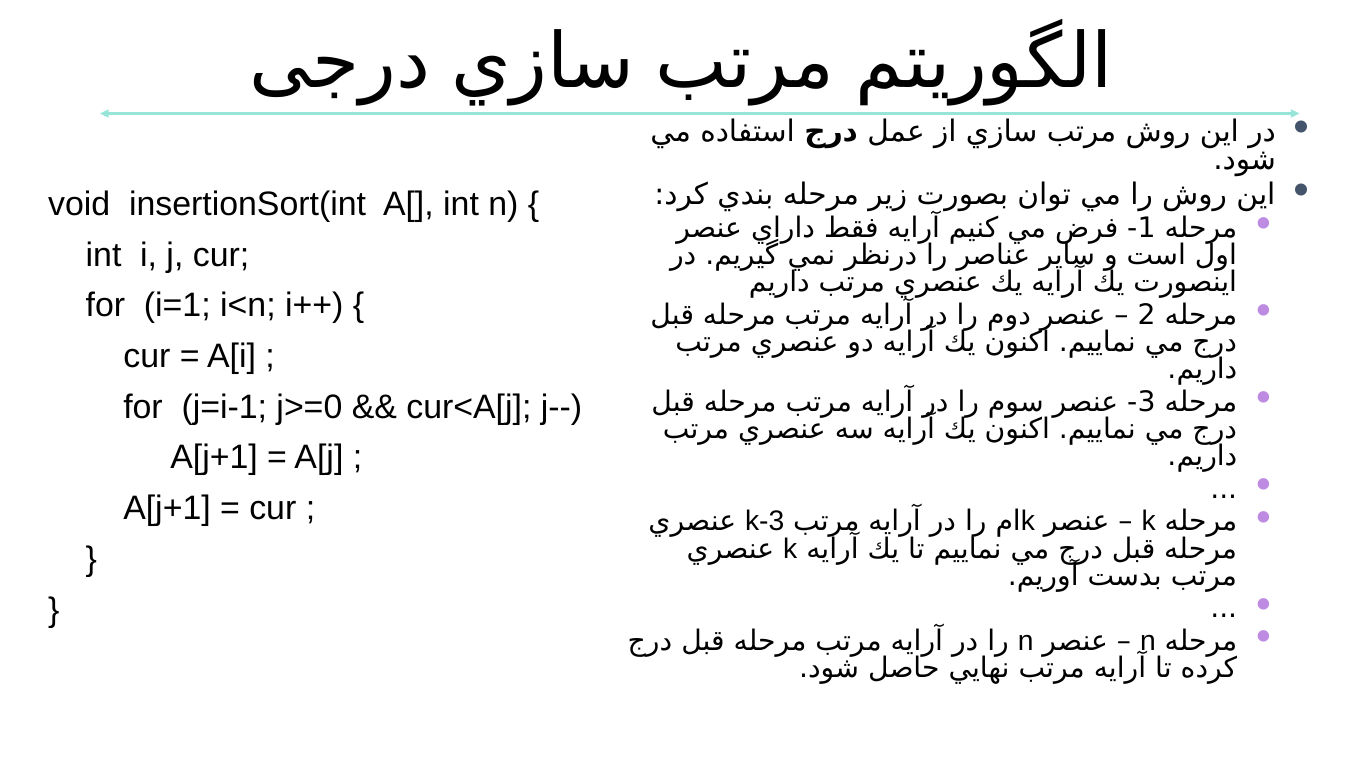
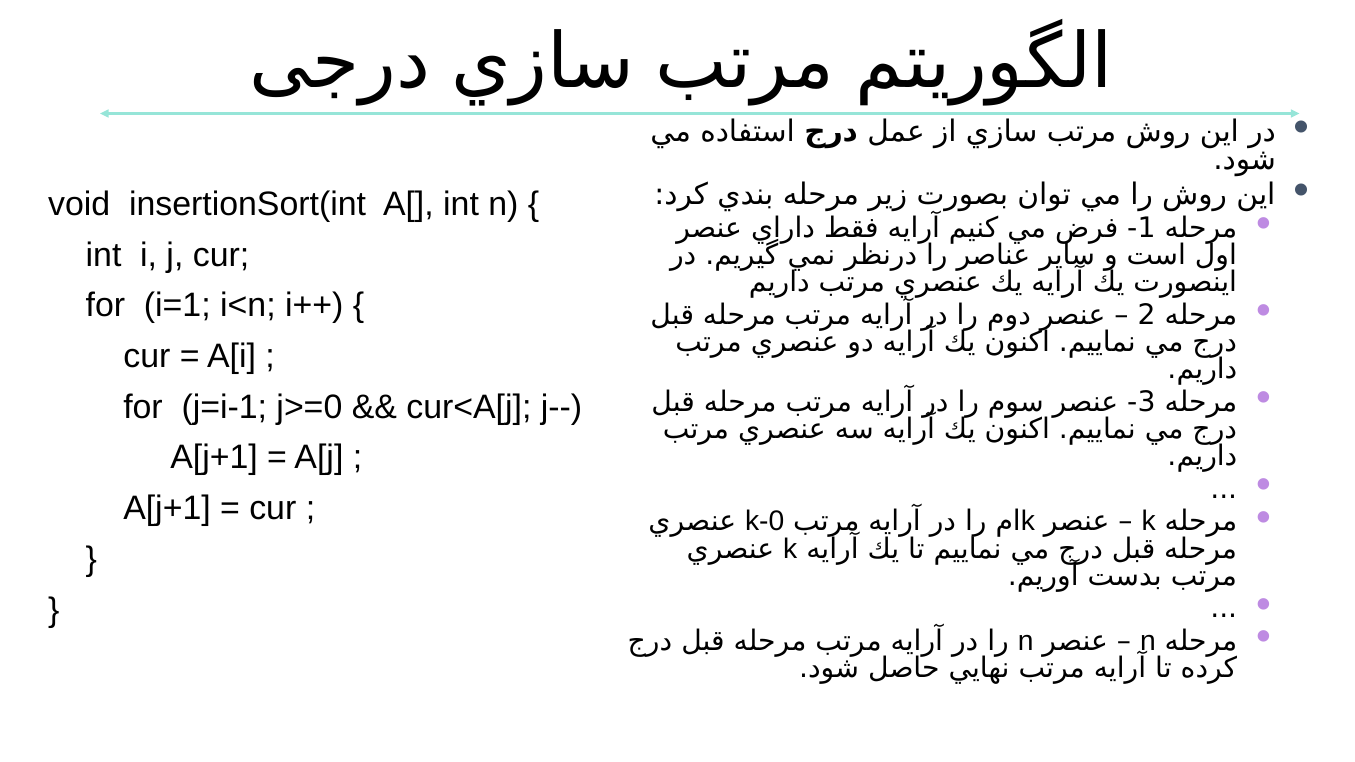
k-3: k-3 -> k-0 (765, 522)
